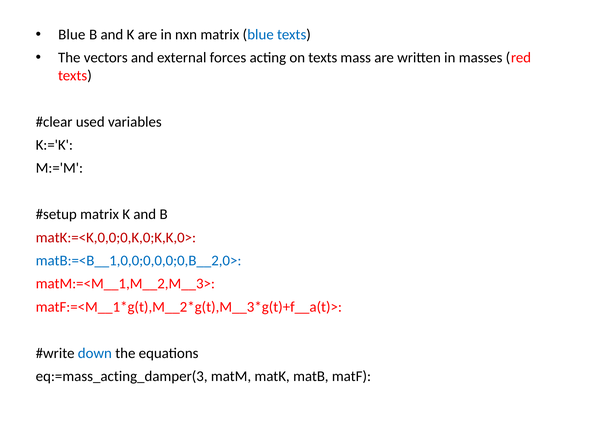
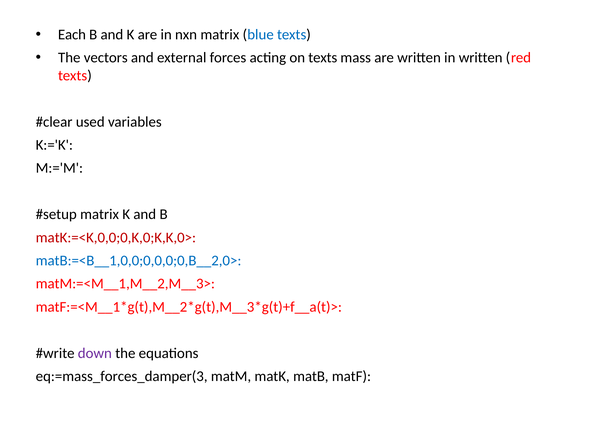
Blue: Blue -> Each (72, 35)
in masses: masses -> written (481, 58)
down colour: blue -> purple (95, 353)
eq:=mass_acting_damper(3: eq:=mass_acting_damper(3 -> eq:=mass_forces_damper(3 (122, 376)
